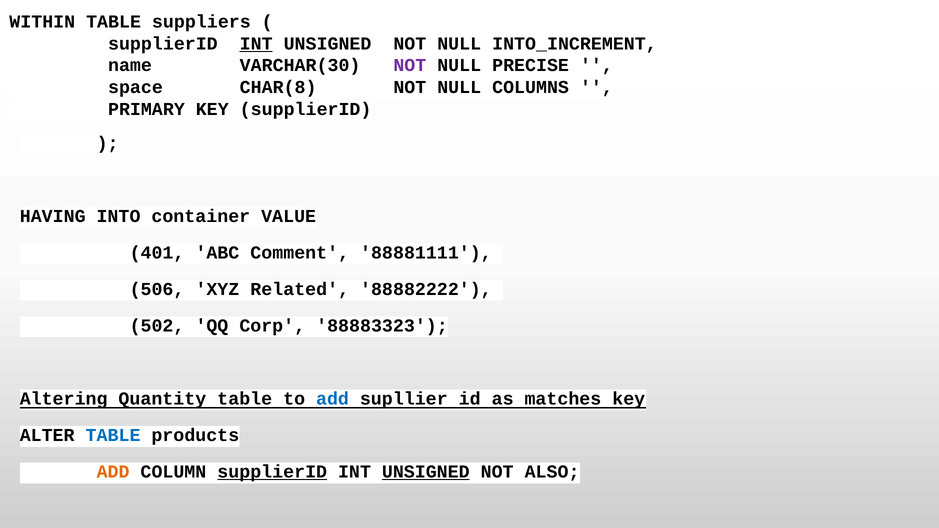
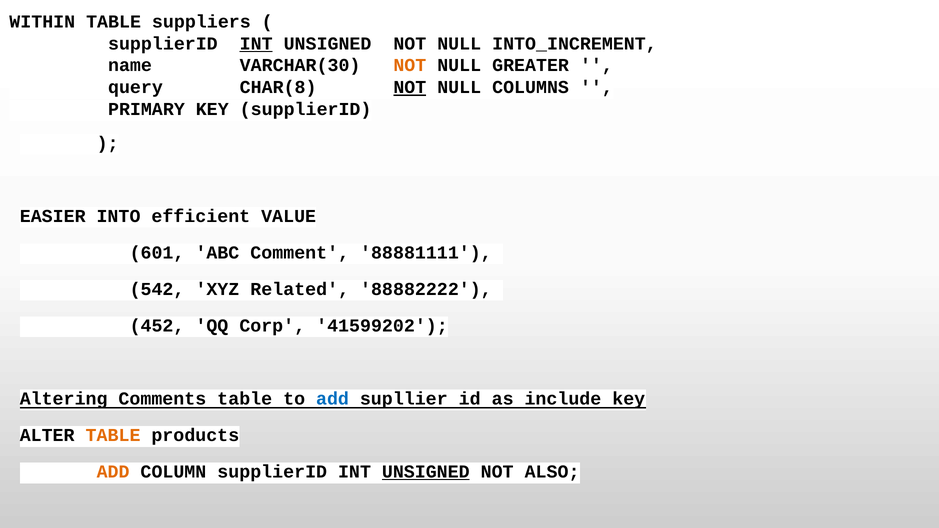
NOT colour: purple -> orange (410, 65)
PRECISE: PRECISE -> GREATER (531, 65)
space: space -> query (135, 87)
NOT underline: none -> present (410, 87)
HAVING: HAVING -> EASIER (53, 216)
container: container -> efficient (201, 216)
401: 401 -> 601 (157, 253)
506: 506 -> 542 (157, 289)
502: 502 -> 452 (157, 326)
88883323: 88883323 -> 41599202 (382, 326)
Quantity: Quantity -> Comments (162, 399)
matches: matches -> include (563, 399)
TABLE colour: blue -> orange (113, 435)
supplierID underline: present -> none (272, 472)
